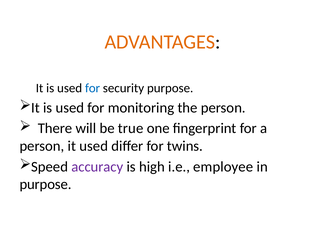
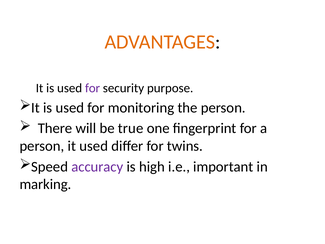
for colour: blue -> purple (93, 88)
employee: employee -> important (223, 166)
purpose: purpose -> marking (45, 184)
